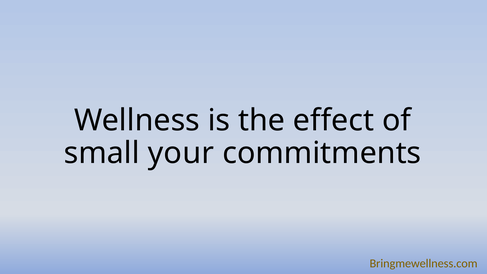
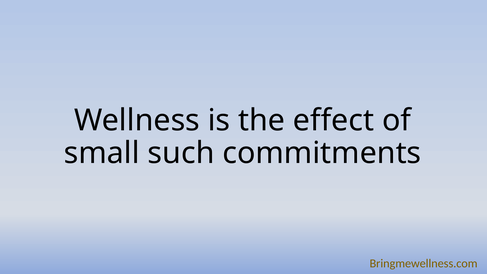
your: your -> such (181, 153)
